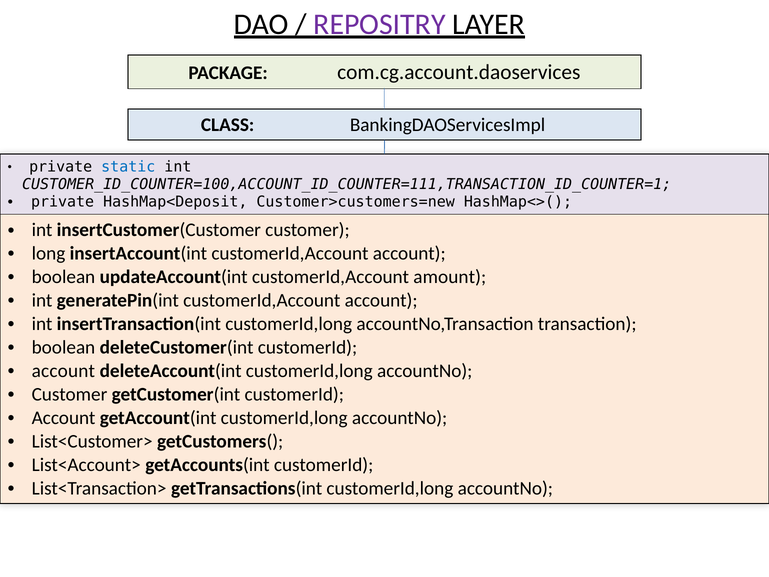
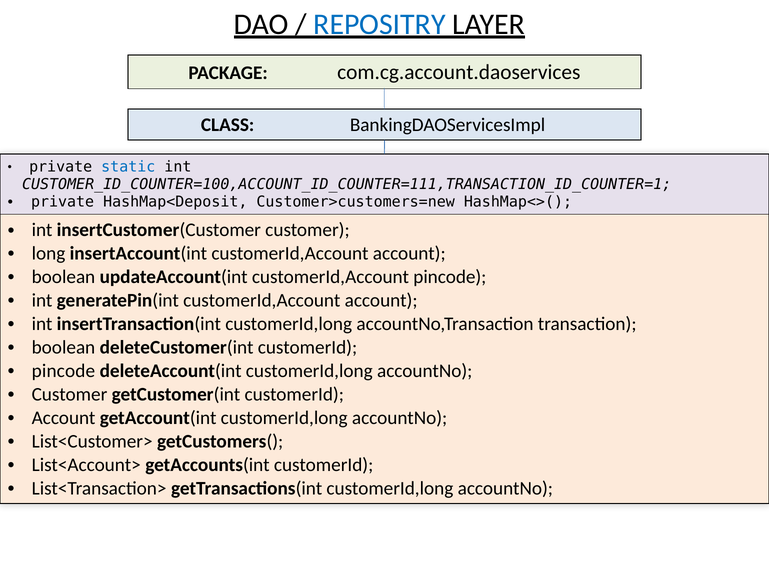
REPOSITRY colour: purple -> blue (379, 24)
customerId,Account amount: amount -> pincode (450, 277)
account: account -> pincode (63, 371)
